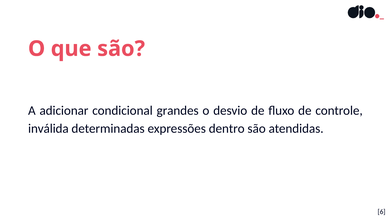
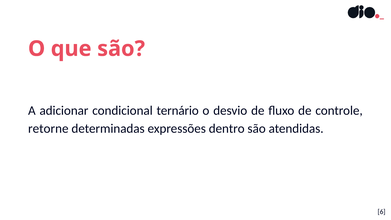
grandes: grandes -> ternário (178, 111)
inválida: inválida -> retorne (48, 129)
